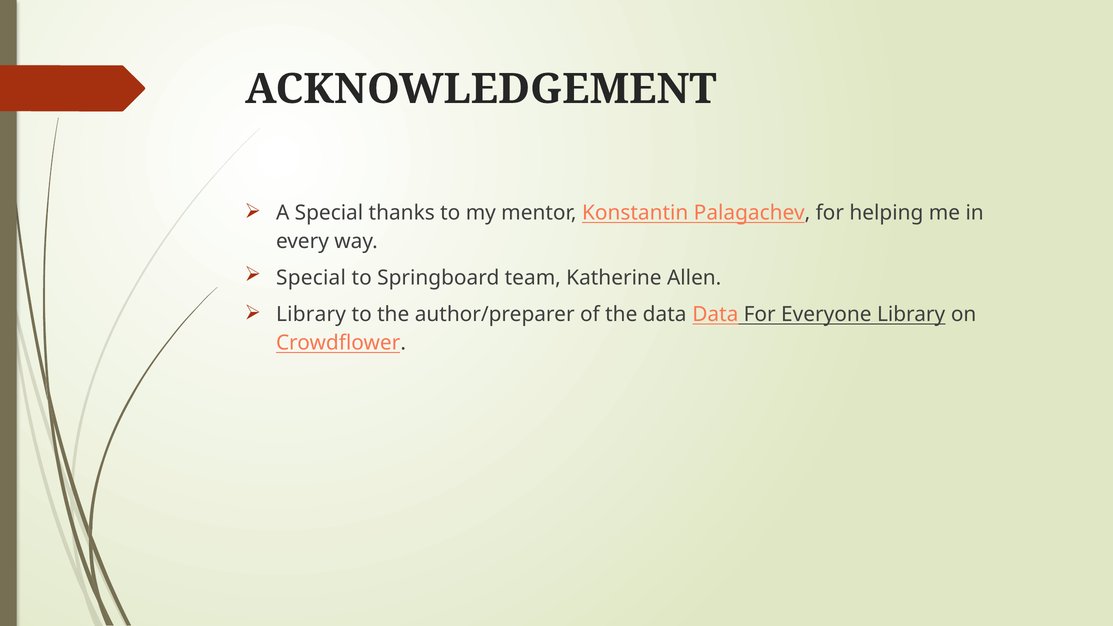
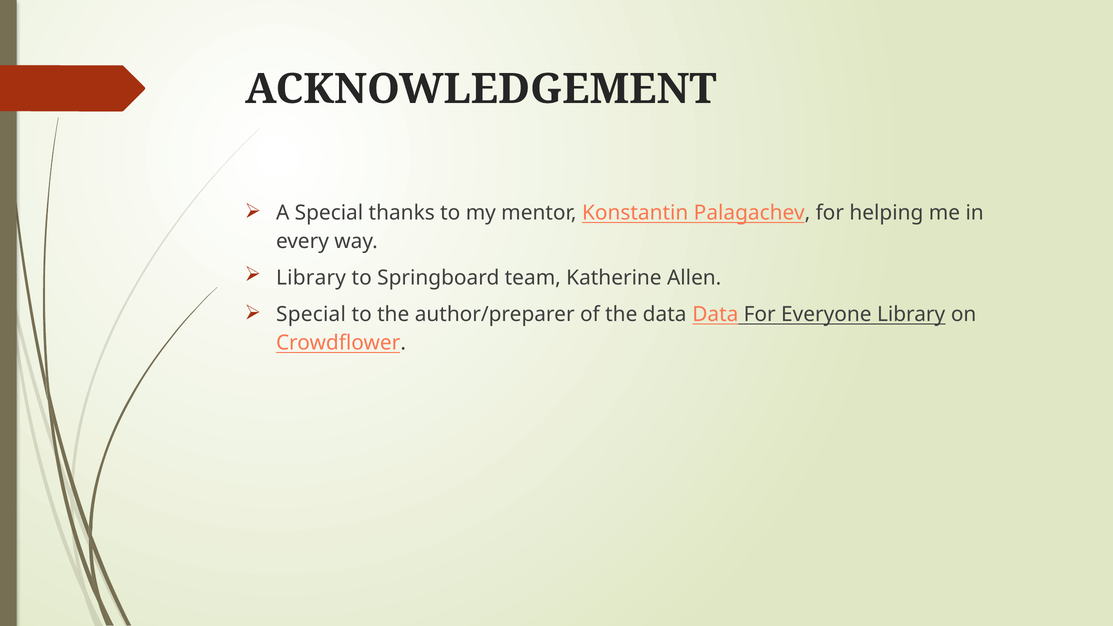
Special: Special -> Library (311, 278)
Library: Library -> Special (311, 315)
